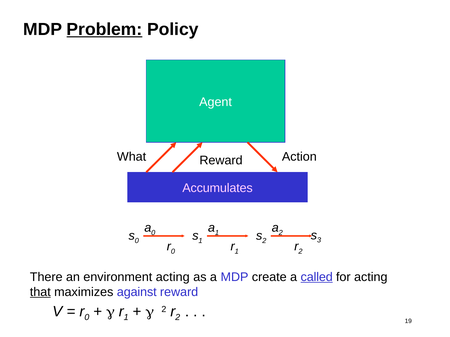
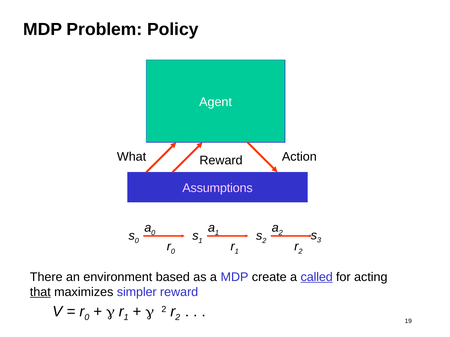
Problem underline: present -> none (104, 29)
Accumulates: Accumulates -> Assumptions (218, 188)
environment acting: acting -> based (173, 277)
against: against -> simpler (137, 292)
